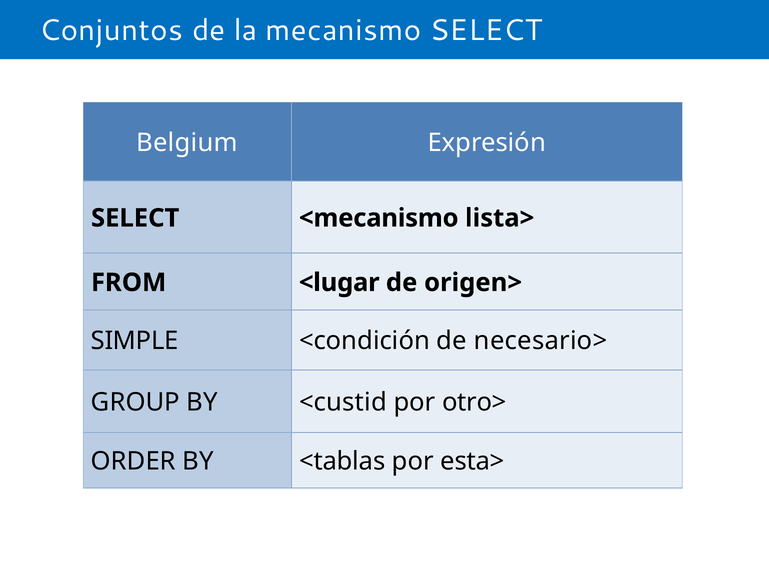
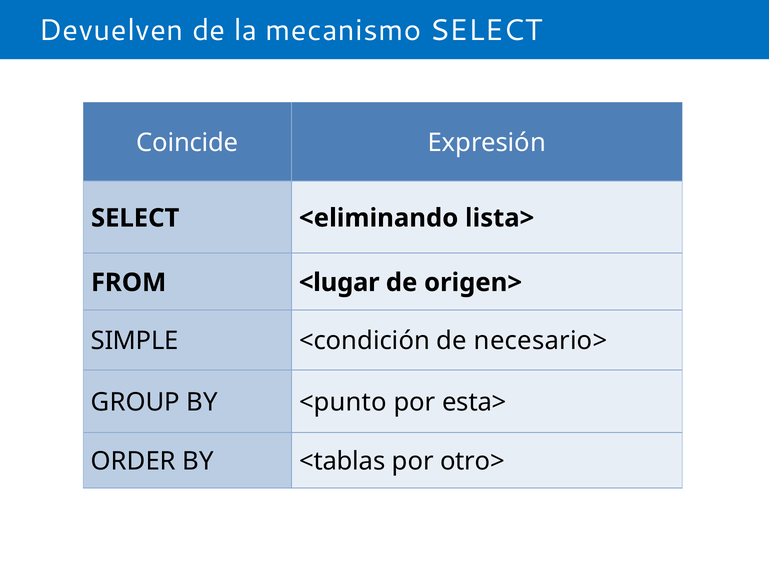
Conjuntos: Conjuntos -> Devuelven (111, 30)
Belgium: Belgium -> Coincide (187, 143)
<mecanismo: <mecanismo -> <eliminando (379, 218)
<custid: <custid -> <punto (343, 402)
otro>: otro> -> esta> (474, 402)
esta>: esta> -> otro> (472, 461)
